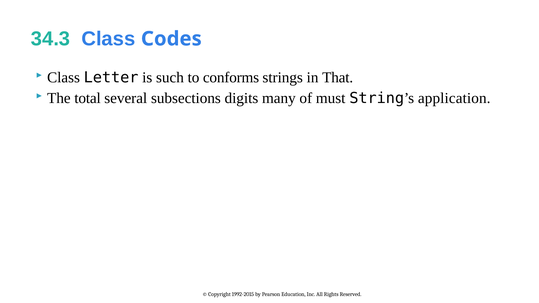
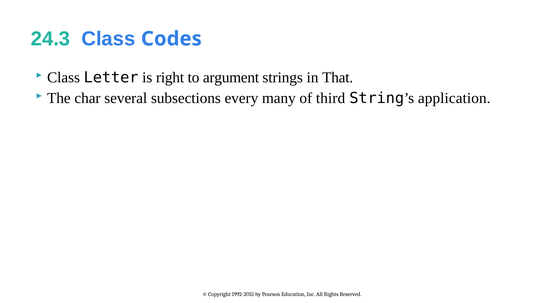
34.3: 34.3 -> 24.3 (51, 39)
such: such -> right (170, 78)
conforms: conforms -> argument (231, 78)
total: total -> char (87, 98)
digits: digits -> every (241, 98)
must: must -> third (331, 98)
